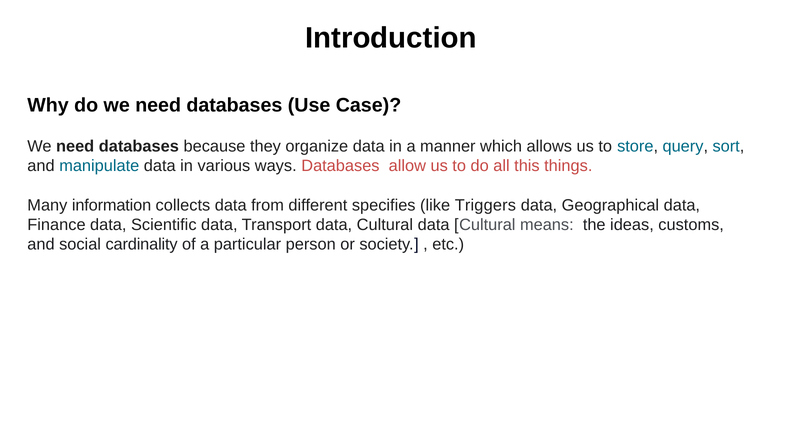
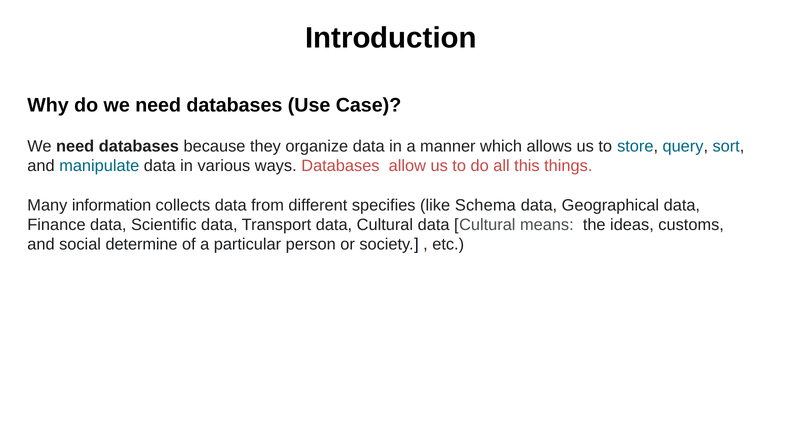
Triggers: Triggers -> Schema (485, 205)
cardinality: cardinality -> determine (142, 244)
